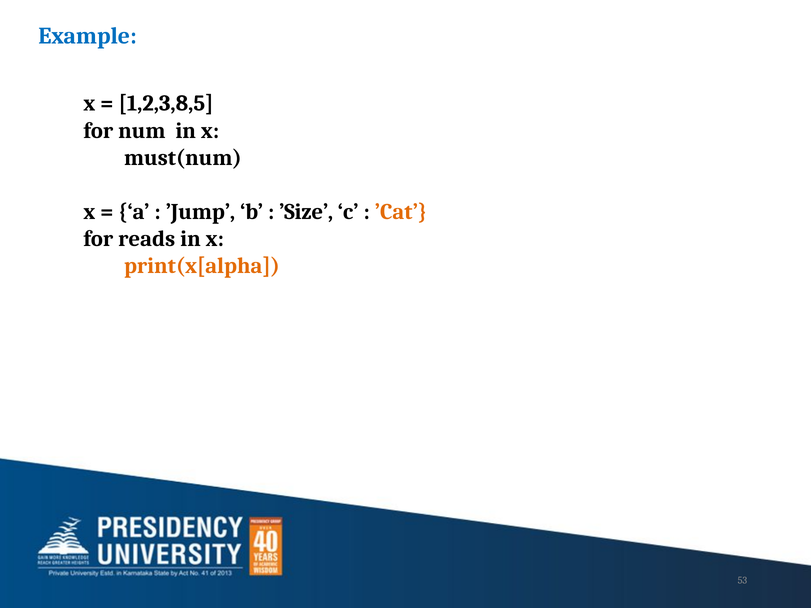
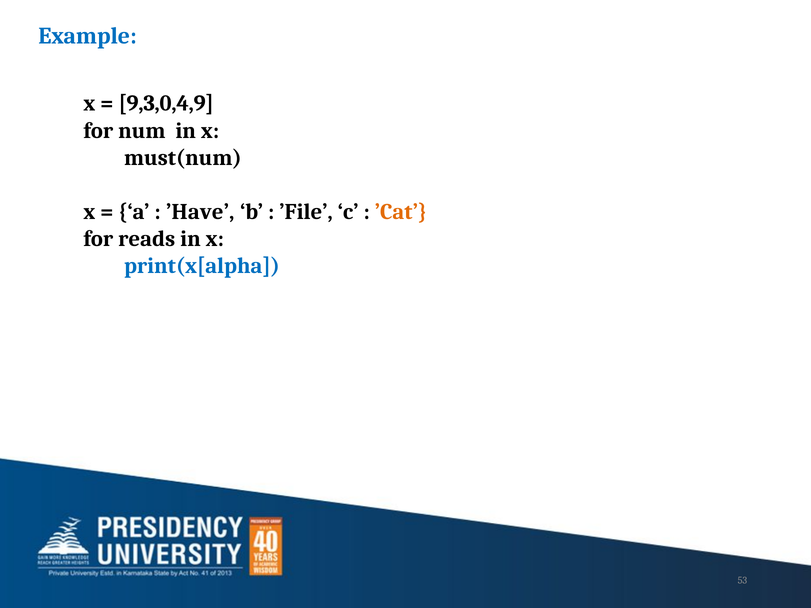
1,2,3,8,5: 1,2,3,8,5 -> 9,3,0,4,9 (166, 104)
’Jump: ’Jump -> ’Have (200, 212)
’Size: ’Size -> ’File (306, 212)
print(x[alpha colour: orange -> blue (202, 266)
